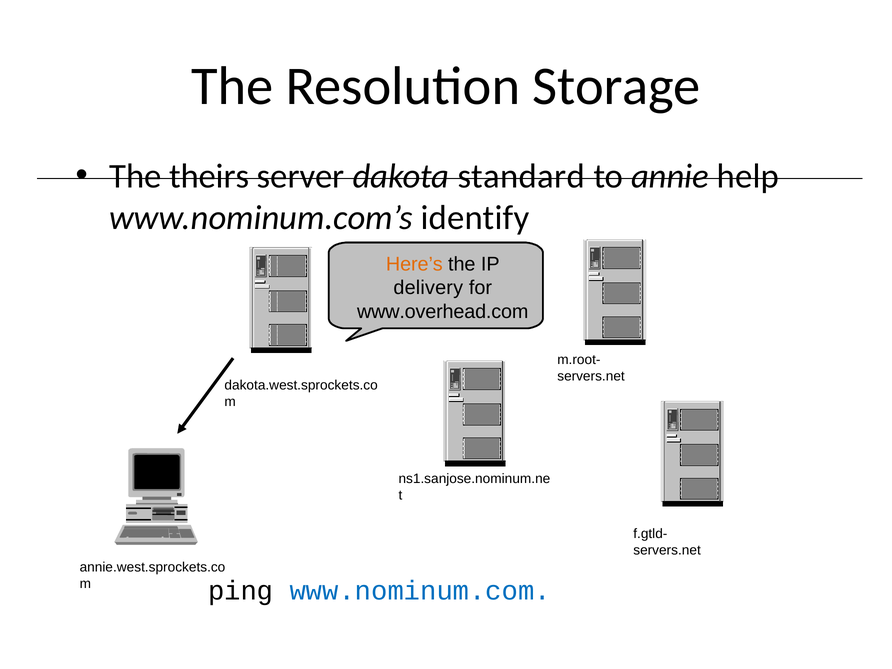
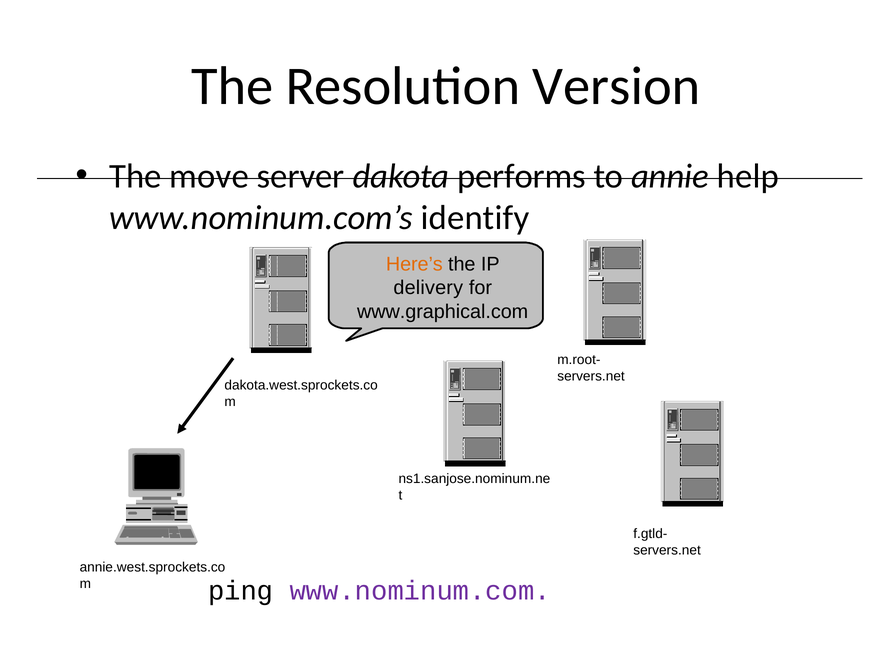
Storage: Storage -> Version (616, 86)
theirs: theirs -> move (209, 176)
standard: standard -> performs (522, 176)
www.overhead.com: www.overhead.com -> www.graphical.com (443, 312)
www.nominum.com colour: blue -> purple (420, 591)
